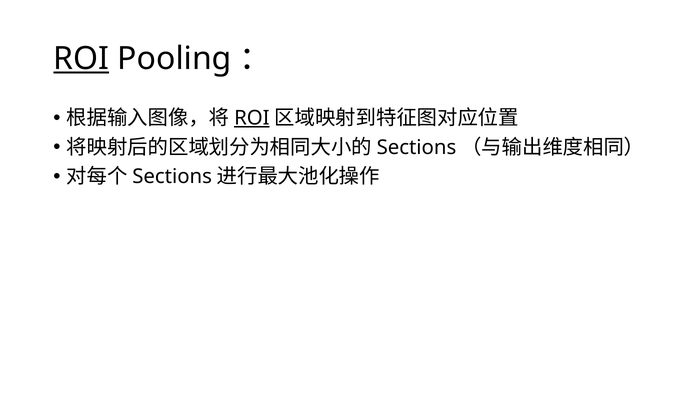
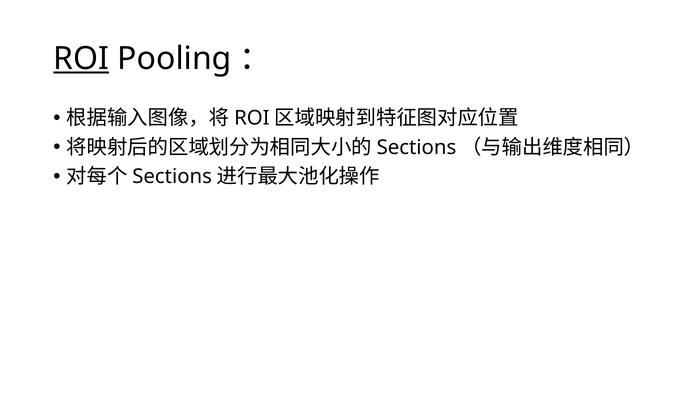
ROI underline: present -> none (252, 118)
